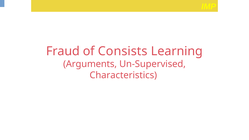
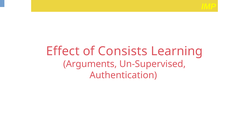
Fraud: Fraud -> Effect (63, 51)
Characteristics: Characteristics -> Authentication (123, 75)
